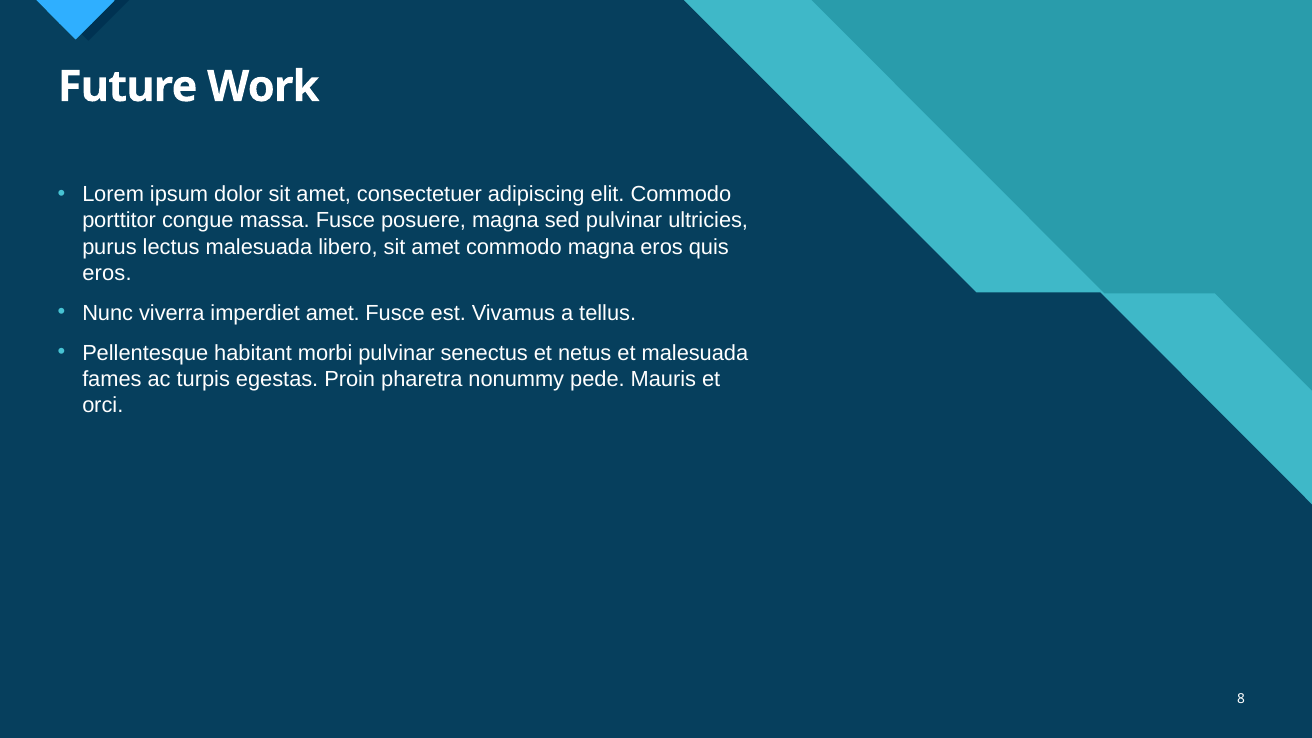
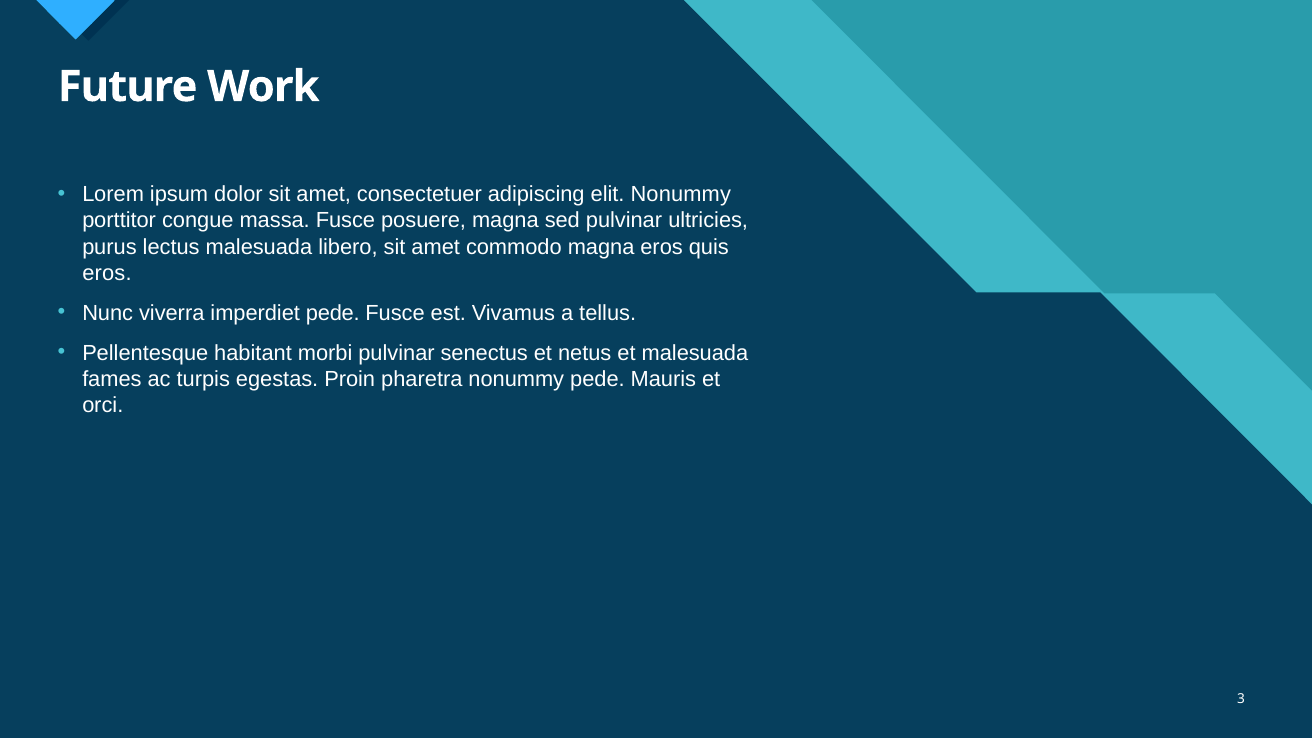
elit Commodo: Commodo -> Nonummy (681, 194)
imperdiet amet: amet -> pede (333, 313)
8: 8 -> 3 (1241, 699)
